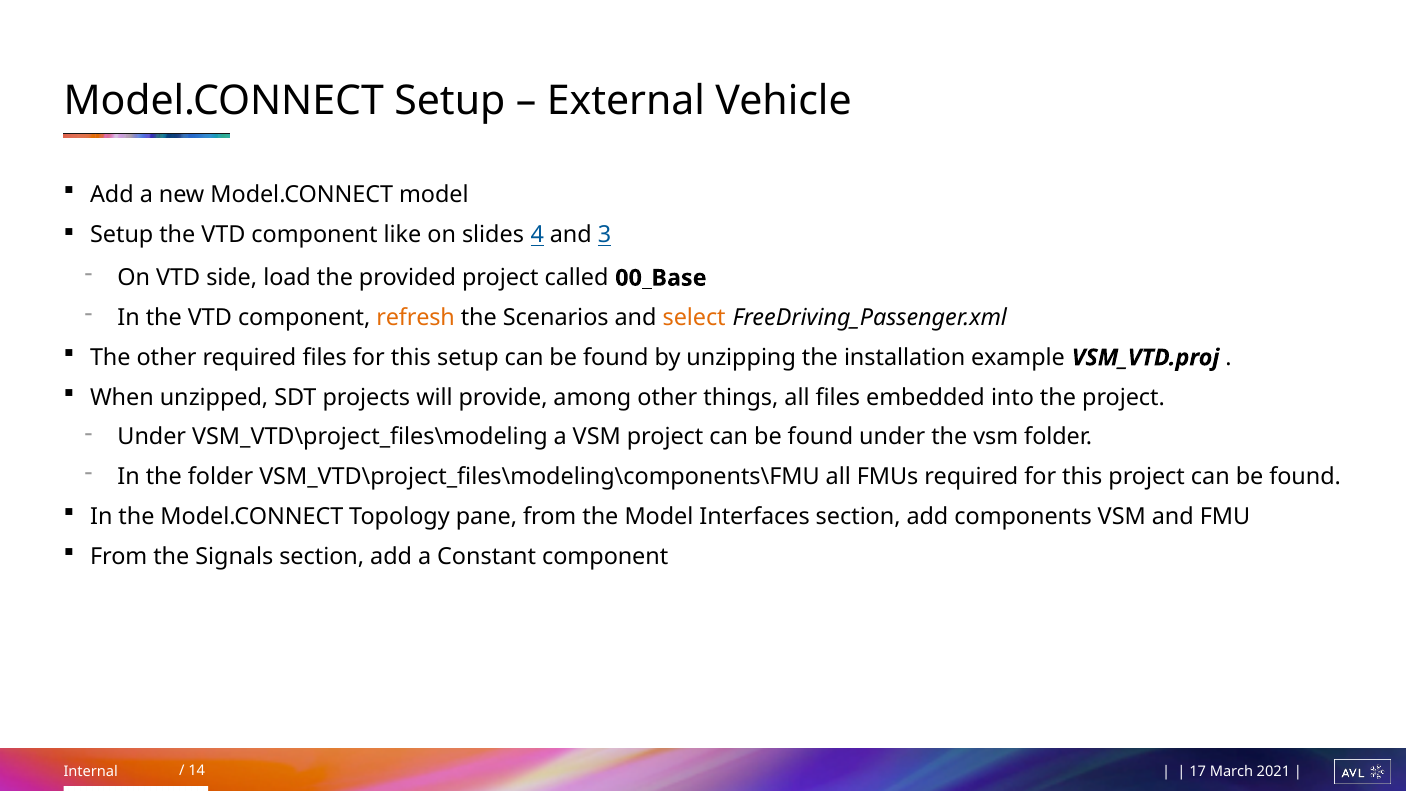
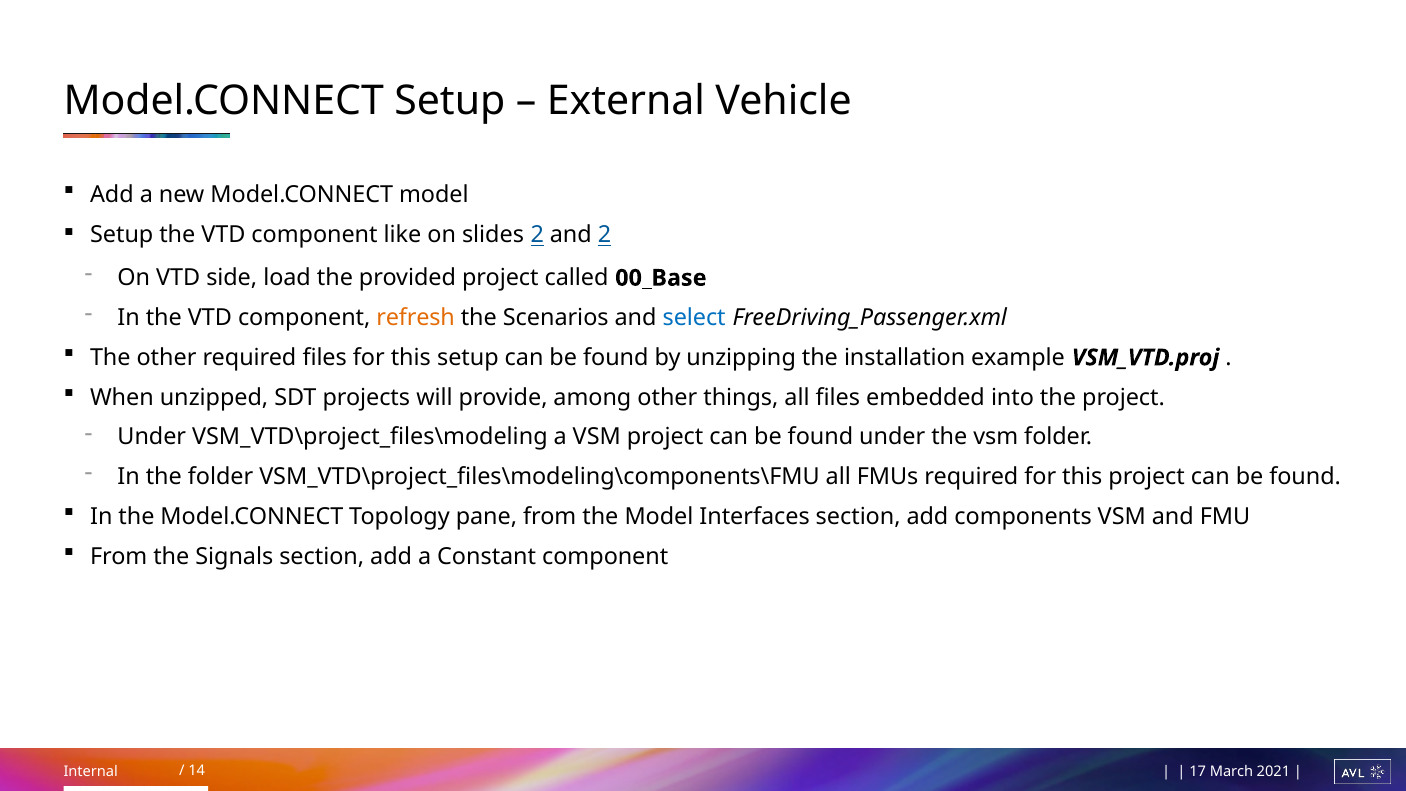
slides 4: 4 -> 2 (537, 234)
and 3: 3 -> 2 (605, 234)
select colour: orange -> blue (694, 318)
